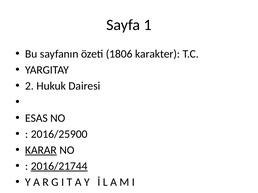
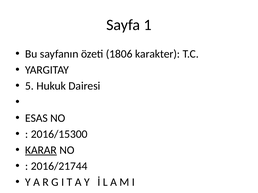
2: 2 -> 5 (30, 86)
2016/25900: 2016/25900 -> 2016/15300 (59, 134)
2016/21744 underline: present -> none (59, 167)
